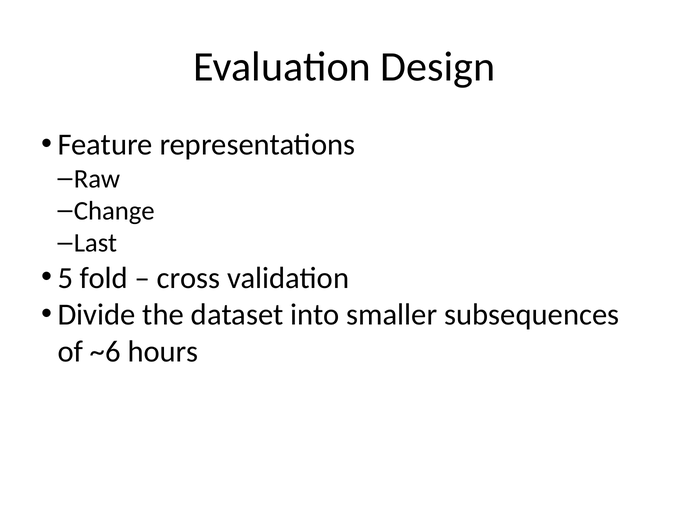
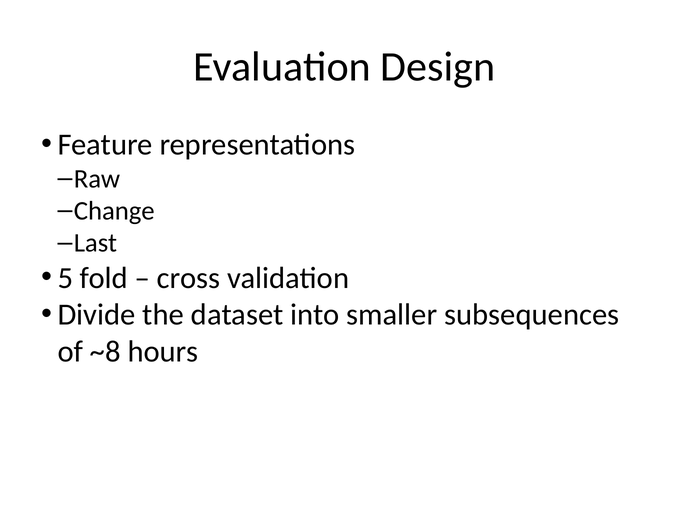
~6: ~6 -> ~8 (105, 351)
